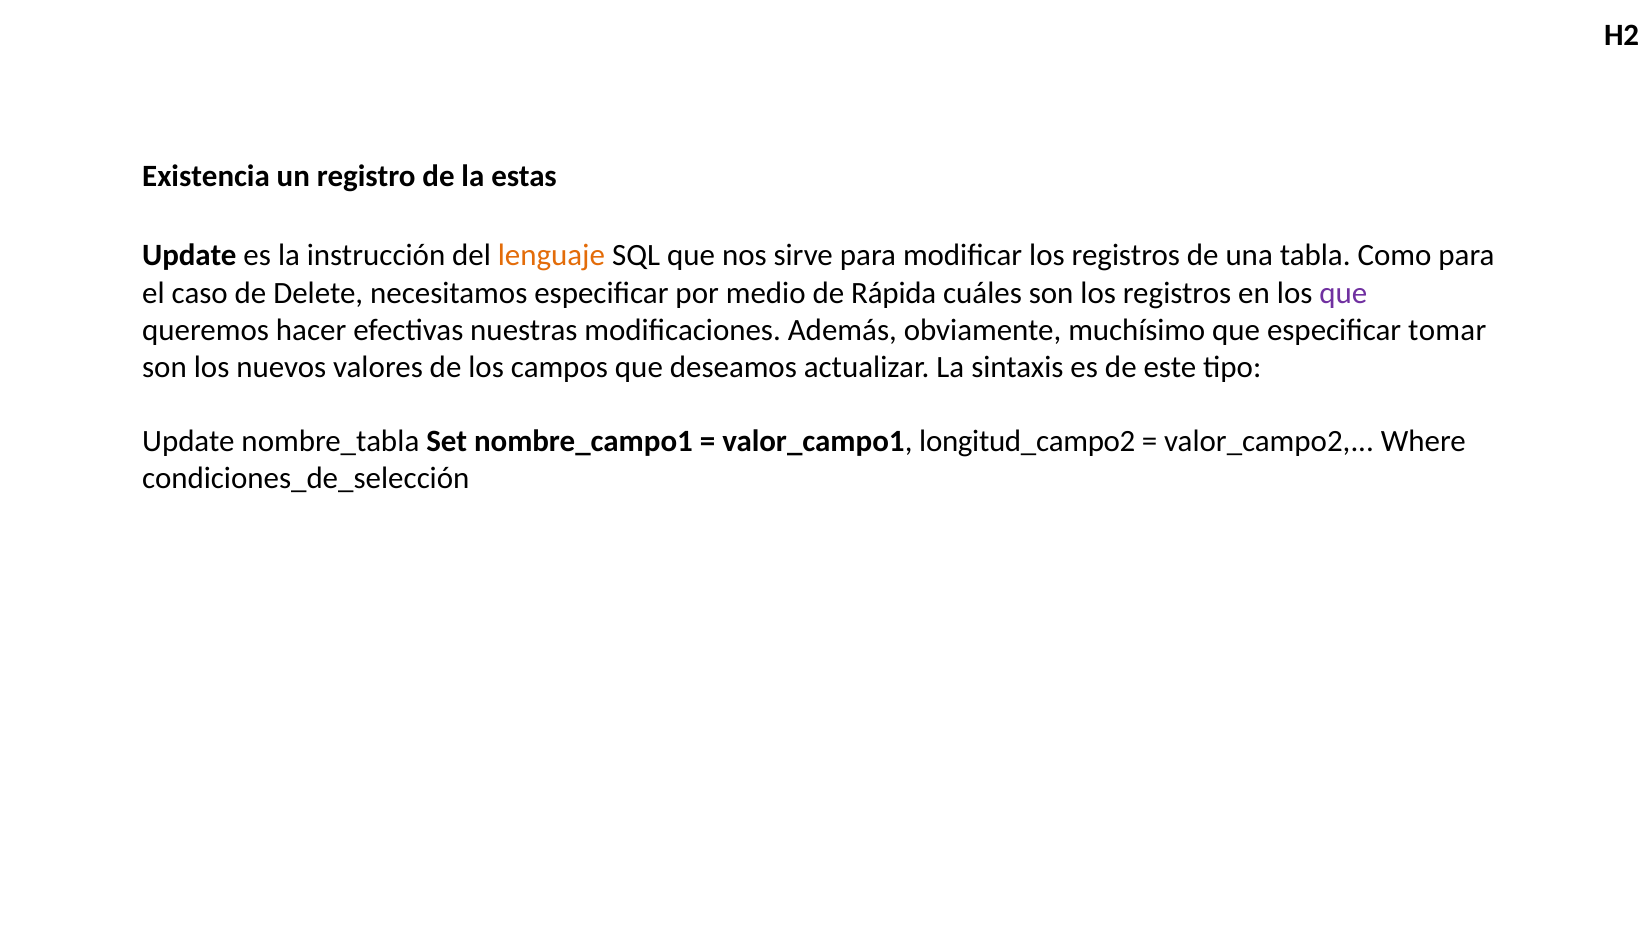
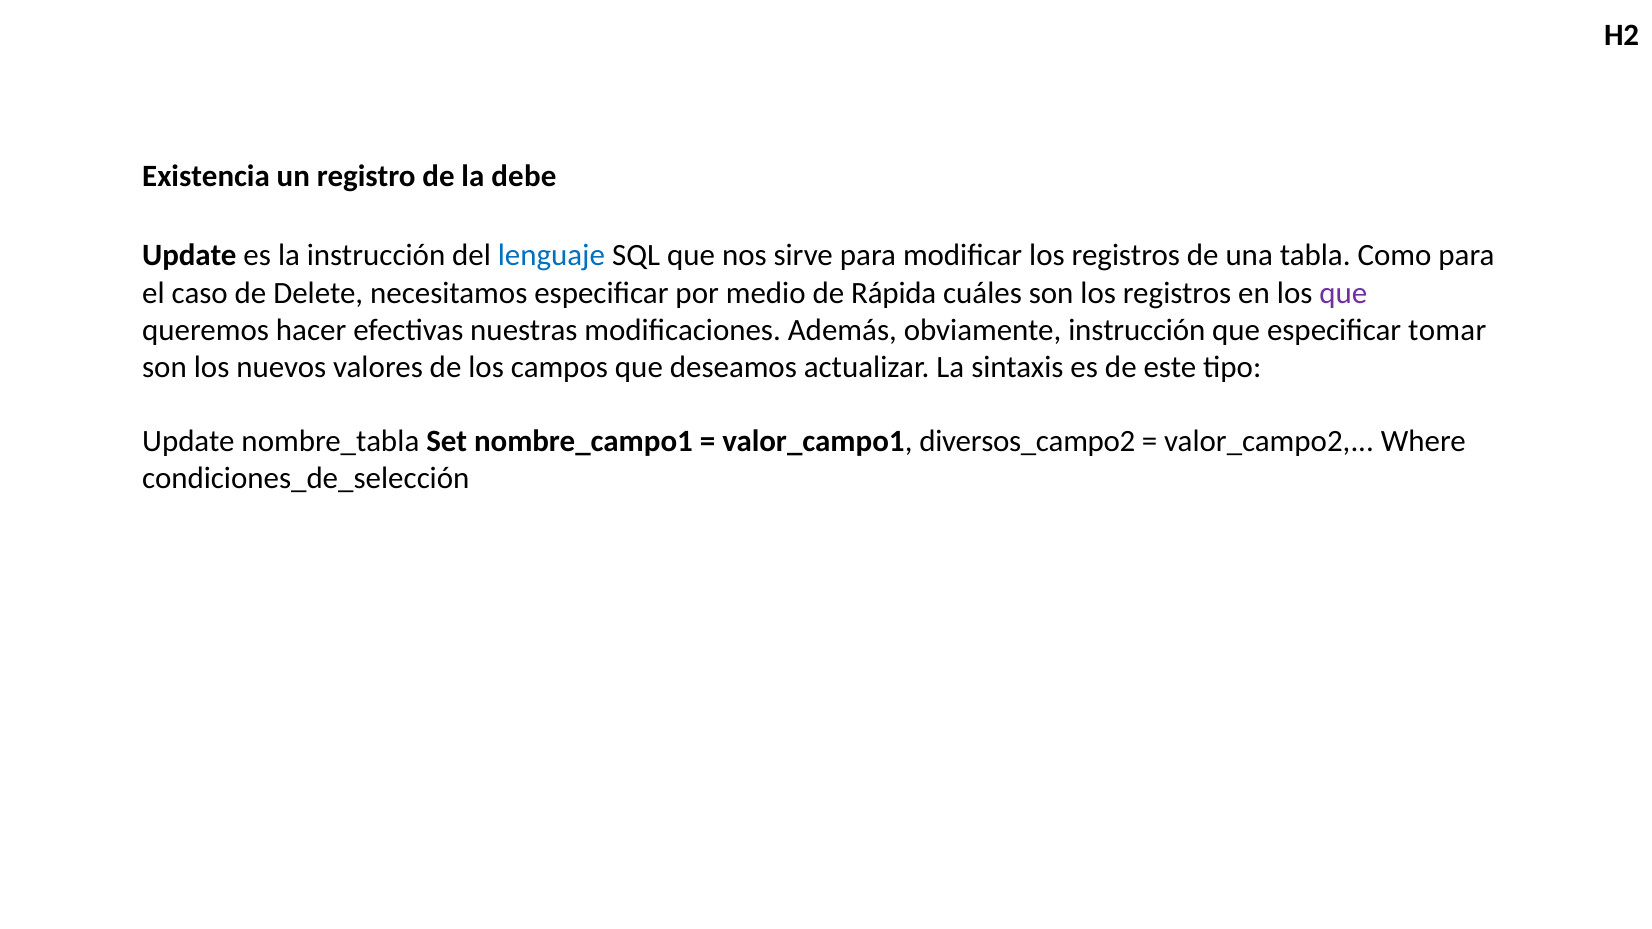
estas: estas -> debe (524, 177)
lenguaje colour: orange -> blue (551, 256)
obviamente muchísimo: muchísimo -> instrucción (1137, 330)
longitud_campo2: longitud_campo2 -> diversos_campo2 (1027, 442)
